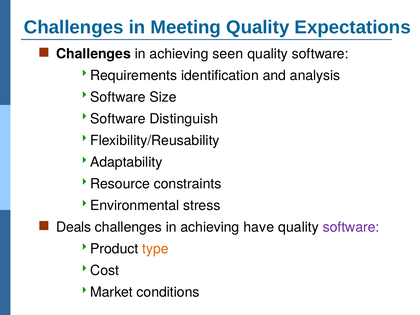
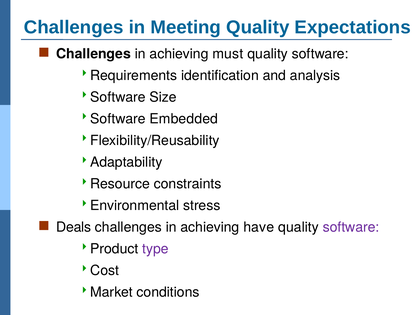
seen: seen -> must (228, 54)
Distinguish: Distinguish -> Embedded (184, 119)
type colour: orange -> purple (156, 249)
